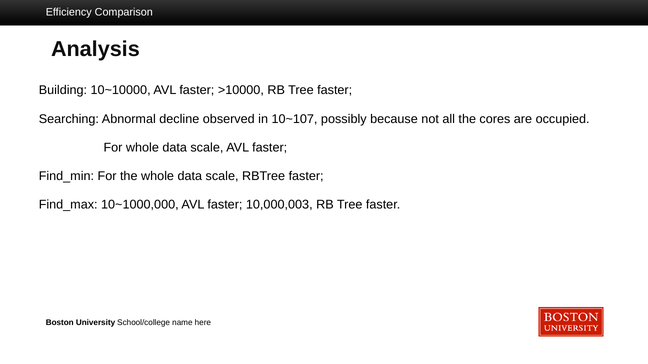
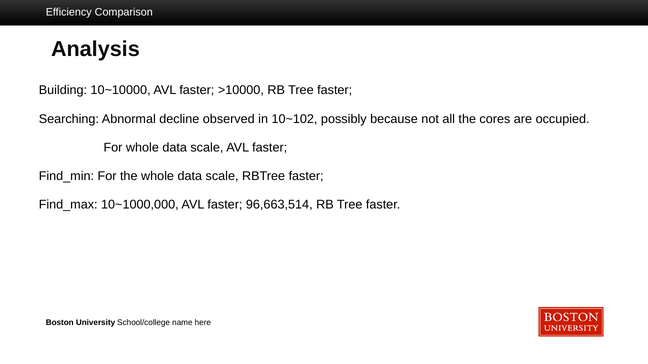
10~107: 10~107 -> 10~102 (295, 119)
10,000,003: 10,000,003 -> 96,663,514 (279, 205)
